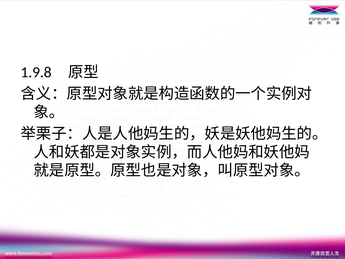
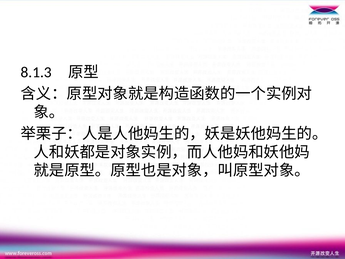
1.9.8: 1.9.8 -> 8.1.3 (36, 72)
